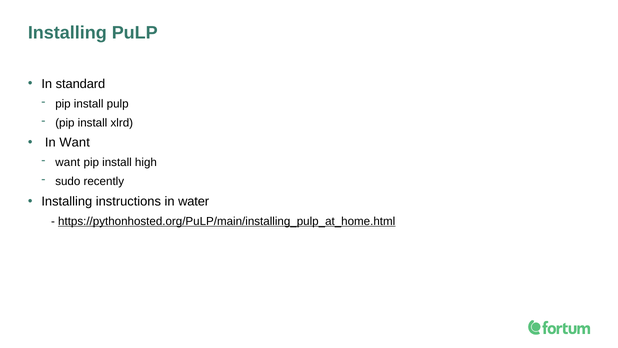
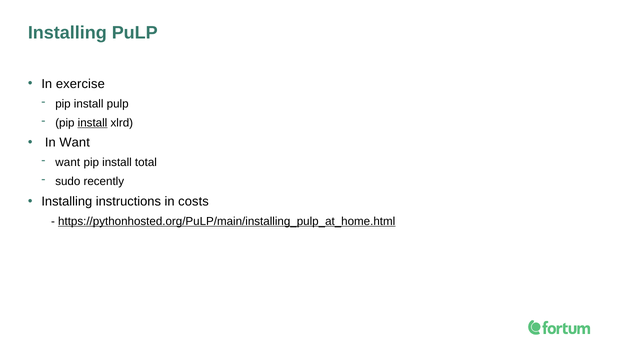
standard: standard -> exercise (80, 84)
install underline: none -> present (93, 123)
high: high -> total (146, 162)
water: water -> costs (194, 201)
